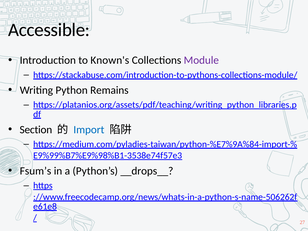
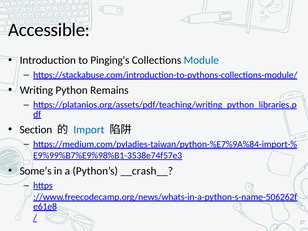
Known's: Known's -> Pinging's (110, 60)
Module colour: purple -> blue (201, 60)
Fsum’s: Fsum’s -> Some’s (36, 171)
__drops__: __drops__ -> __crash__ (147, 171)
